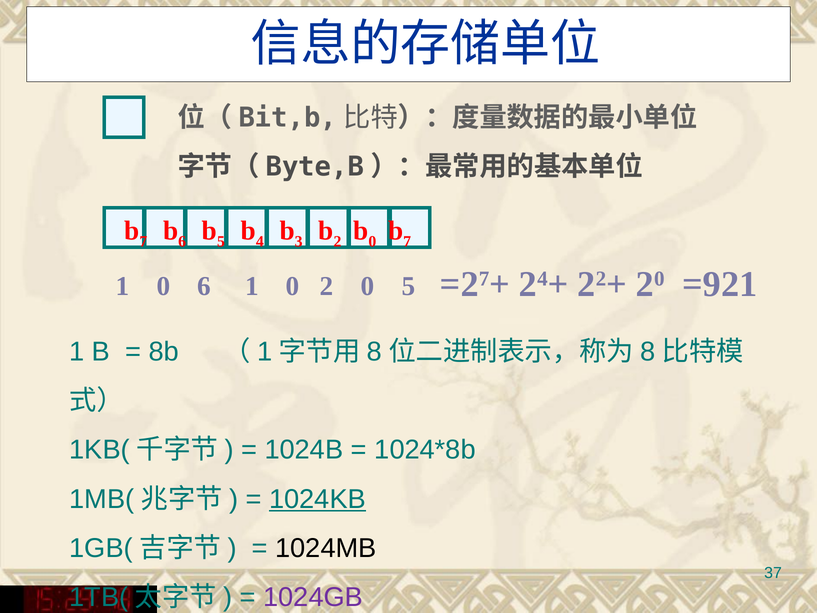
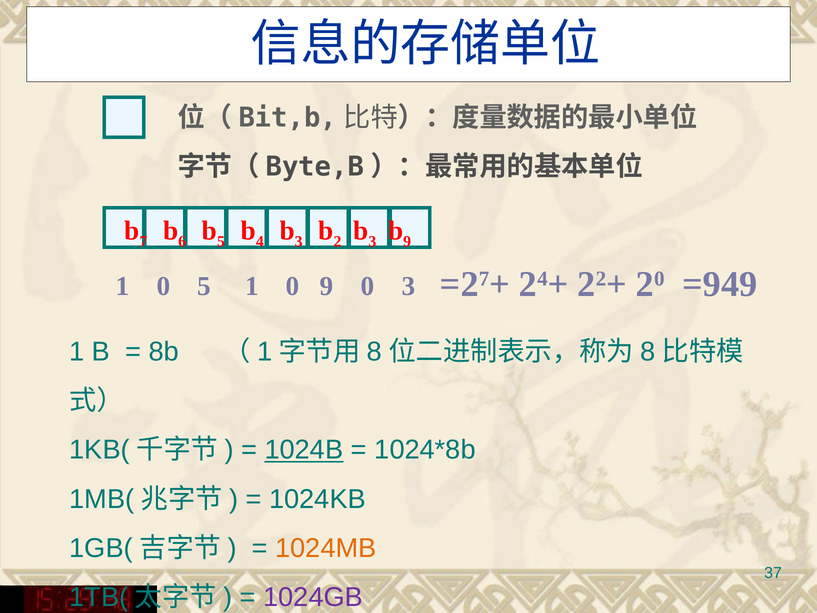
0: 0 -> 3 (372, 241)
7: 7 -> 9 (407, 241)
0 6: 6 -> 5 (204, 286)
0 2: 2 -> 9 (327, 286)
0 5: 5 -> 3 (408, 286)
=921: =921 -> =949 (720, 284)
1024B underline: none -> present (304, 450)
1024KB underline: present -> none (317, 499)
1024MB colour: black -> orange (326, 548)
